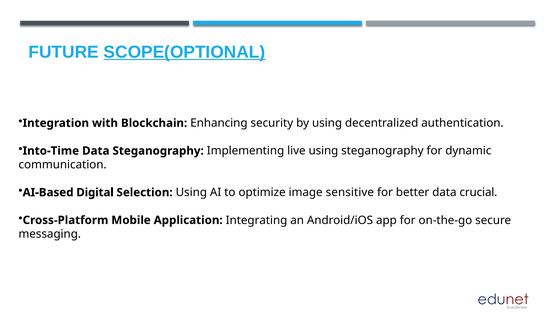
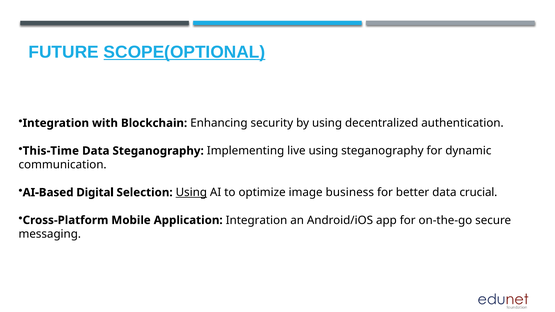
Into-Time: Into-Time -> This-Time (51, 151)
Using underline: none -> present (191, 193)
sensitive: sensitive -> business (350, 193)
Application Integrating: Integrating -> Integration (256, 220)
